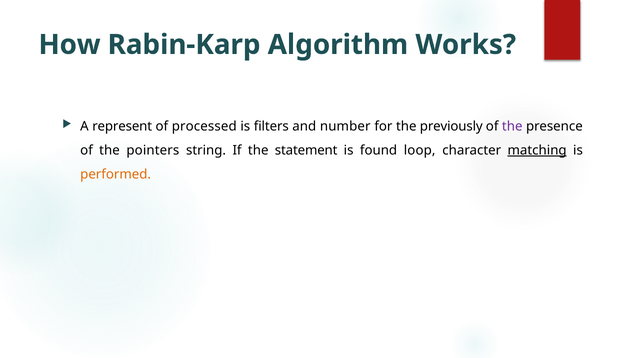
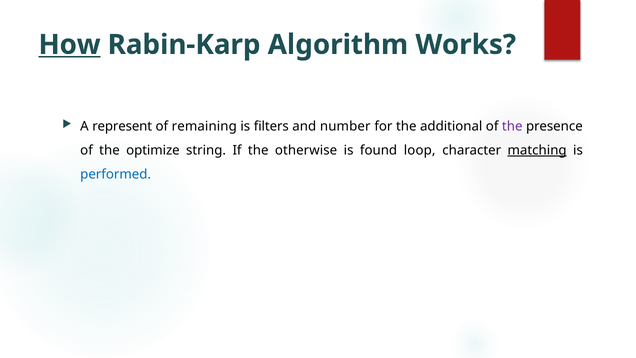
How underline: none -> present (70, 45)
processed: processed -> remaining (204, 126)
previously: previously -> additional (451, 126)
pointers: pointers -> optimize (153, 150)
statement: statement -> otherwise (306, 150)
performed colour: orange -> blue (116, 174)
